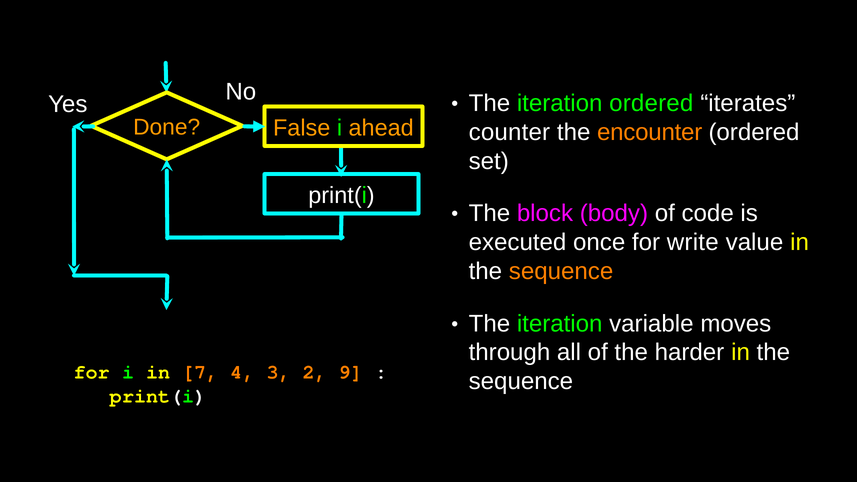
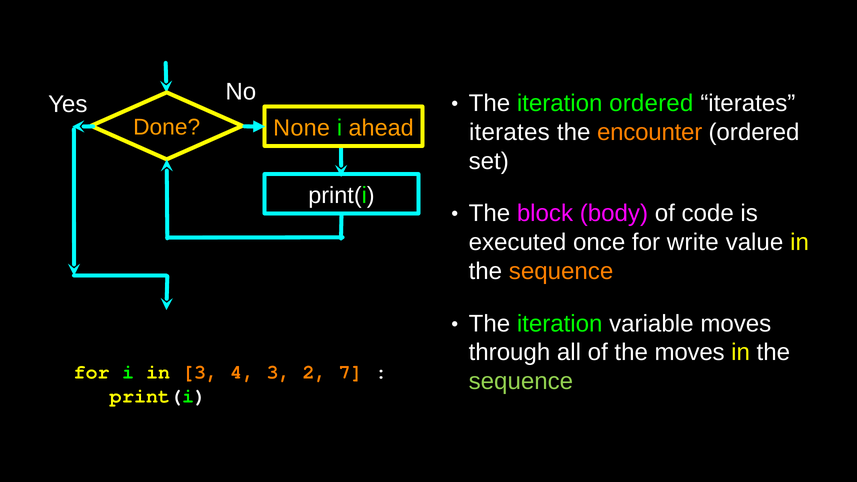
False: False -> None (302, 128)
counter: counter -> iterates (509, 132)
the harder: harder -> moves (690, 353)
in 7: 7 -> 3 (200, 372)
9: 9 -> 7 (351, 372)
sequence colour: white -> light green (521, 382)
